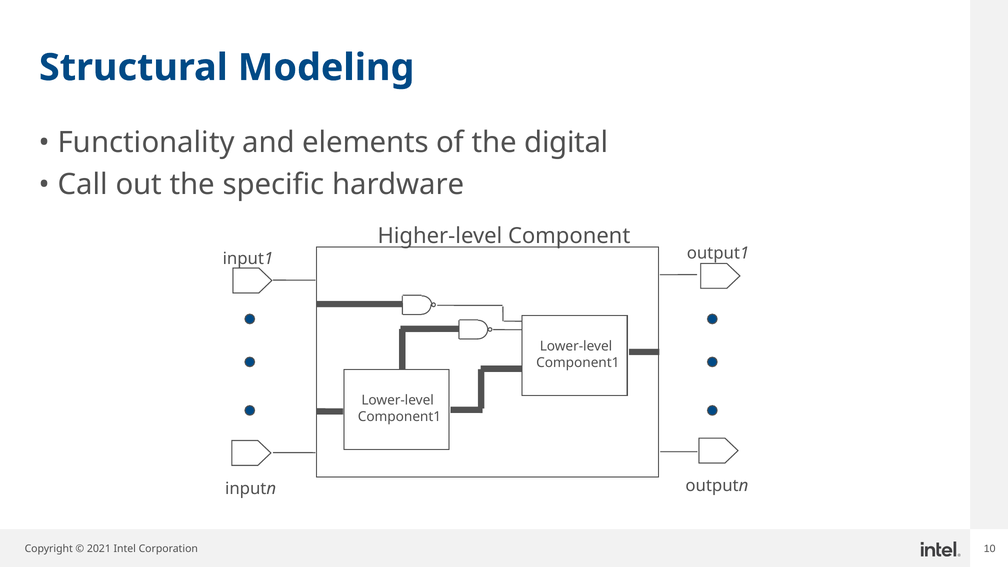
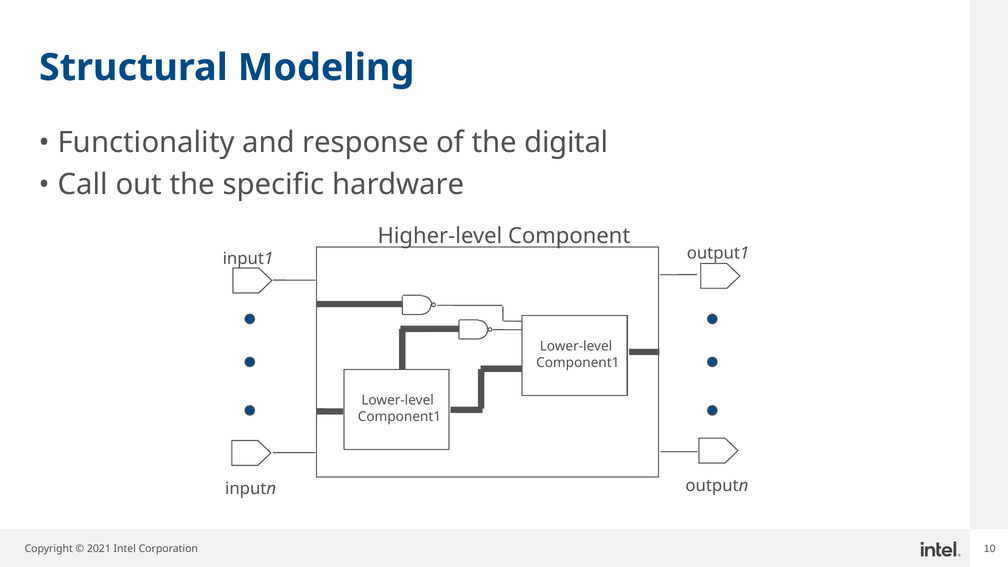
elements: elements -> response (366, 142)
